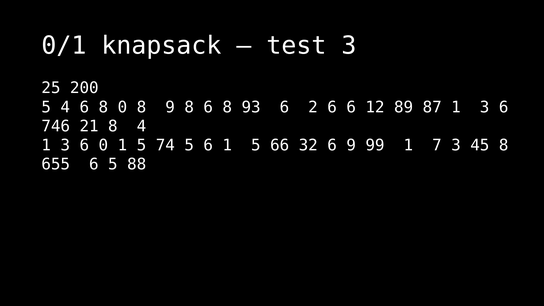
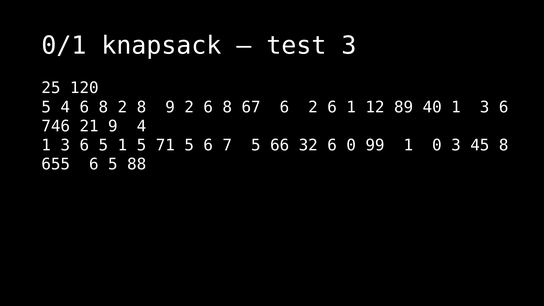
200: 200 -> 120 (84, 88)
8 0: 0 -> 2 (122, 107)
9 8: 8 -> 2 (189, 107)
93: 93 -> 67 (251, 107)
6 6: 6 -> 1 (351, 107)
87: 87 -> 40 (432, 107)
21 8: 8 -> 9 (113, 126)
3 6 0: 0 -> 5 (103, 145)
74: 74 -> 71 (165, 145)
6 1: 1 -> 7 (227, 145)
6 9: 9 -> 0 (351, 145)
1 7: 7 -> 0 (437, 145)
